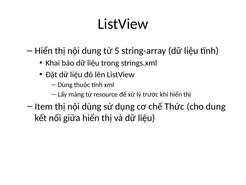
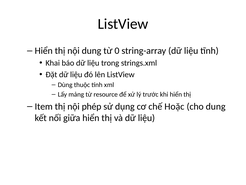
5: 5 -> 0 (117, 51)
nội dùng: dùng -> phép (92, 106)
Thức: Thức -> Hoặc (174, 106)
